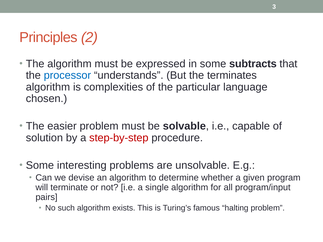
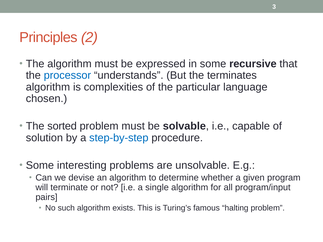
subtracts: subtracts -> recursive (253, 64)
easier: easier -> sorted (62, 126)
step-by-step colour: red -> blue (119, 138)
